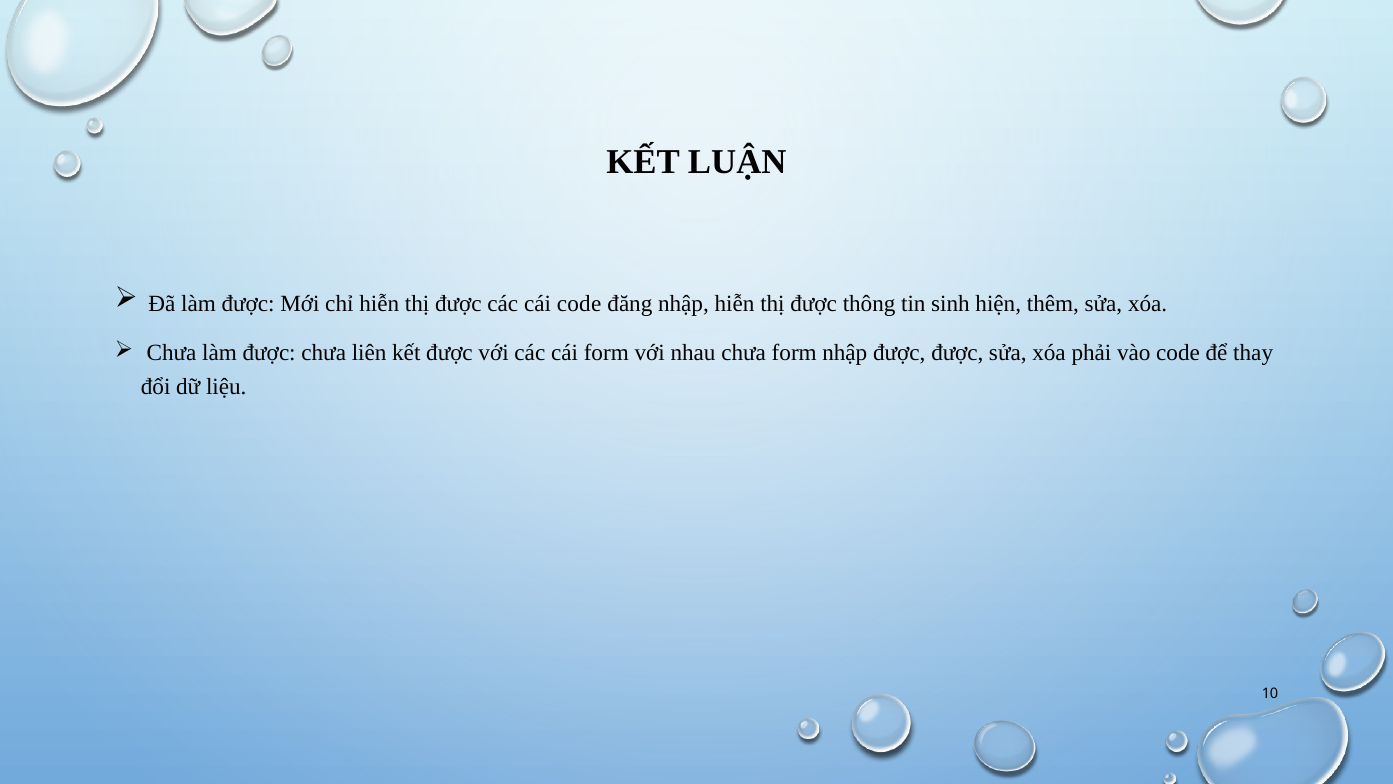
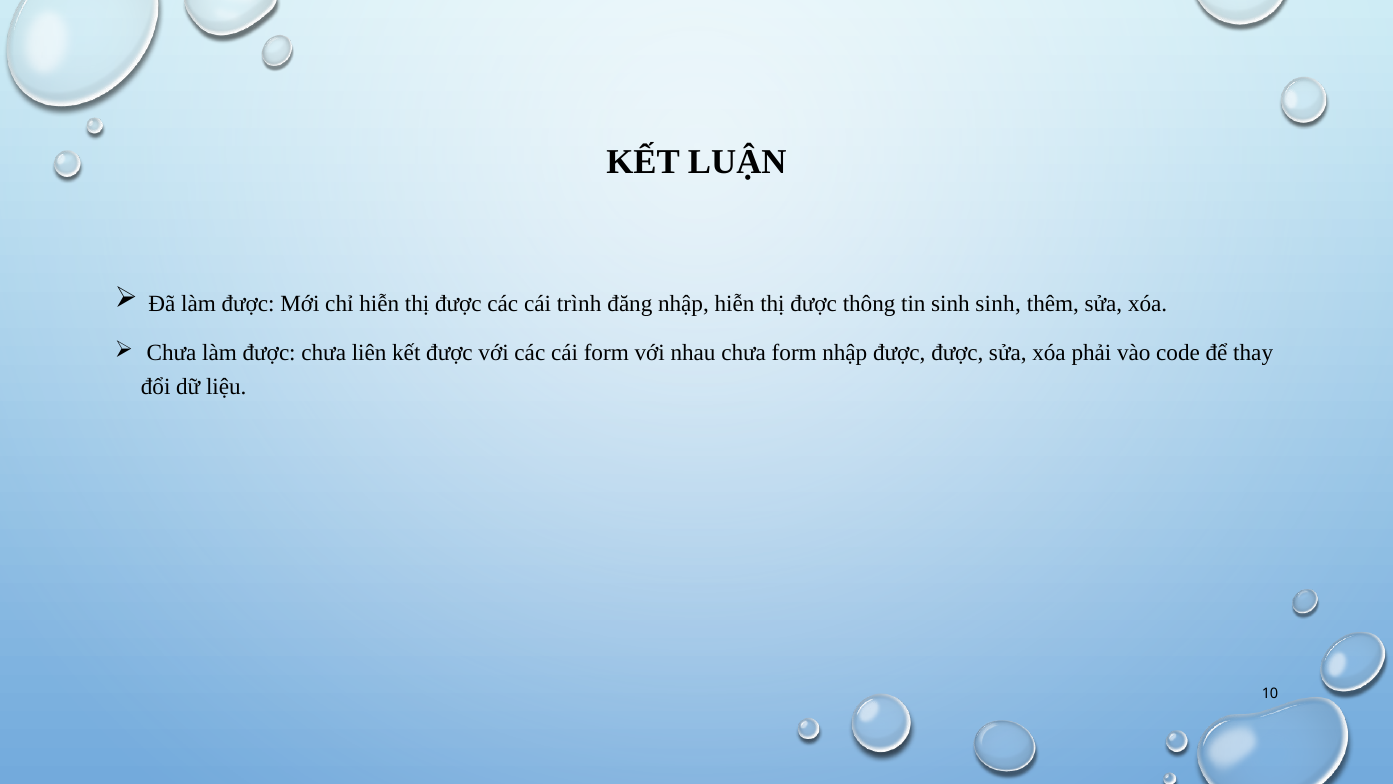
cái code: code -> trình (579, 304)
sinh hiện: hiện -> sinh (998, 304)
